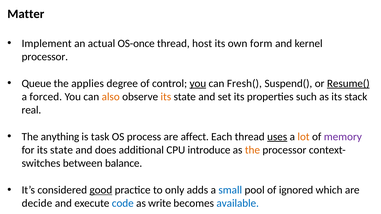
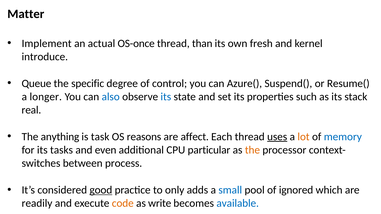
host: host -> than (202, 43)
form: form -> fresh (261, 43)
processor: processor -> introduce (45, 57)
applies: applies -> specific (88, 84)
you underline: present -> none (198, 84)
Fresh(: Fresh( -> Azure( (244, 84)
Resume( underline: present -> none (348, 84)
forced: forced -> longer (46, 97)
also colour: orange -> blue (111, 97)
its colour: orange -> blue (166, 97)
process: process -> reasons (144, 137)
memory colour: purple -> blue (343, 137)
for its state: state -> tasks (62, 150)
does: does -> even (106, 150)
introduce: introduce -> particular (209, 150)
balance: balance -> process (124, 164)
decide: decide -> readily (37, 204)
code colour: blue -> orange (123, 204)
